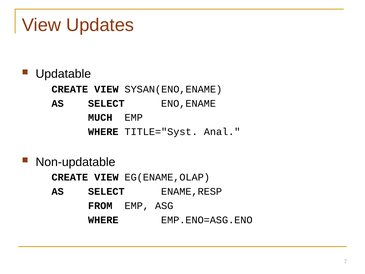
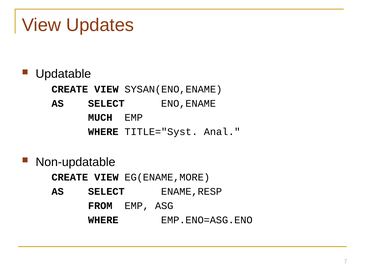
EG(ENAME,OLAP: EG(ENAME,OLAP -> EG(ENAME,MORE (167, 177)
